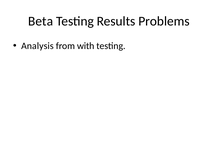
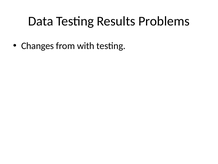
Beta: Beta -> Data (41, 21)
Analysis: Analysis -> Changes (38, 46)
